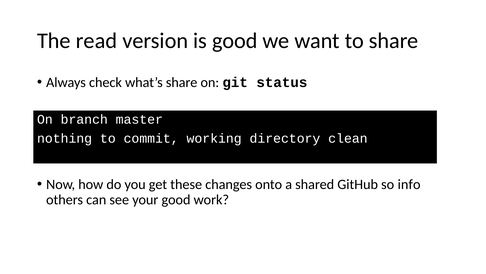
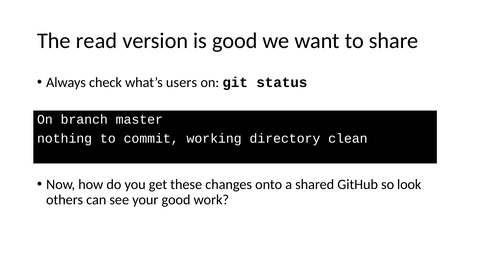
what’s share: share -> users (182, 82)
info: info -> look (409, 184)
